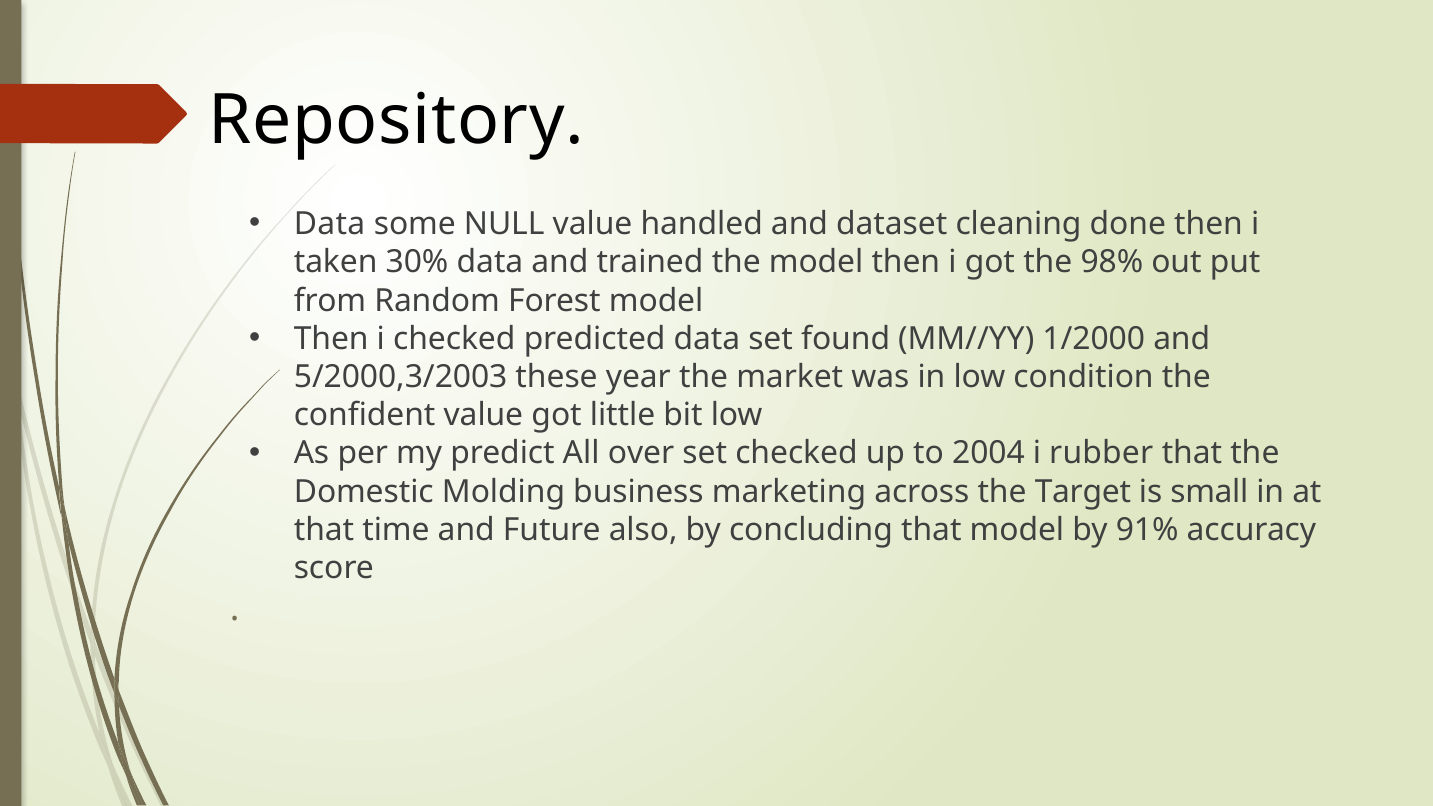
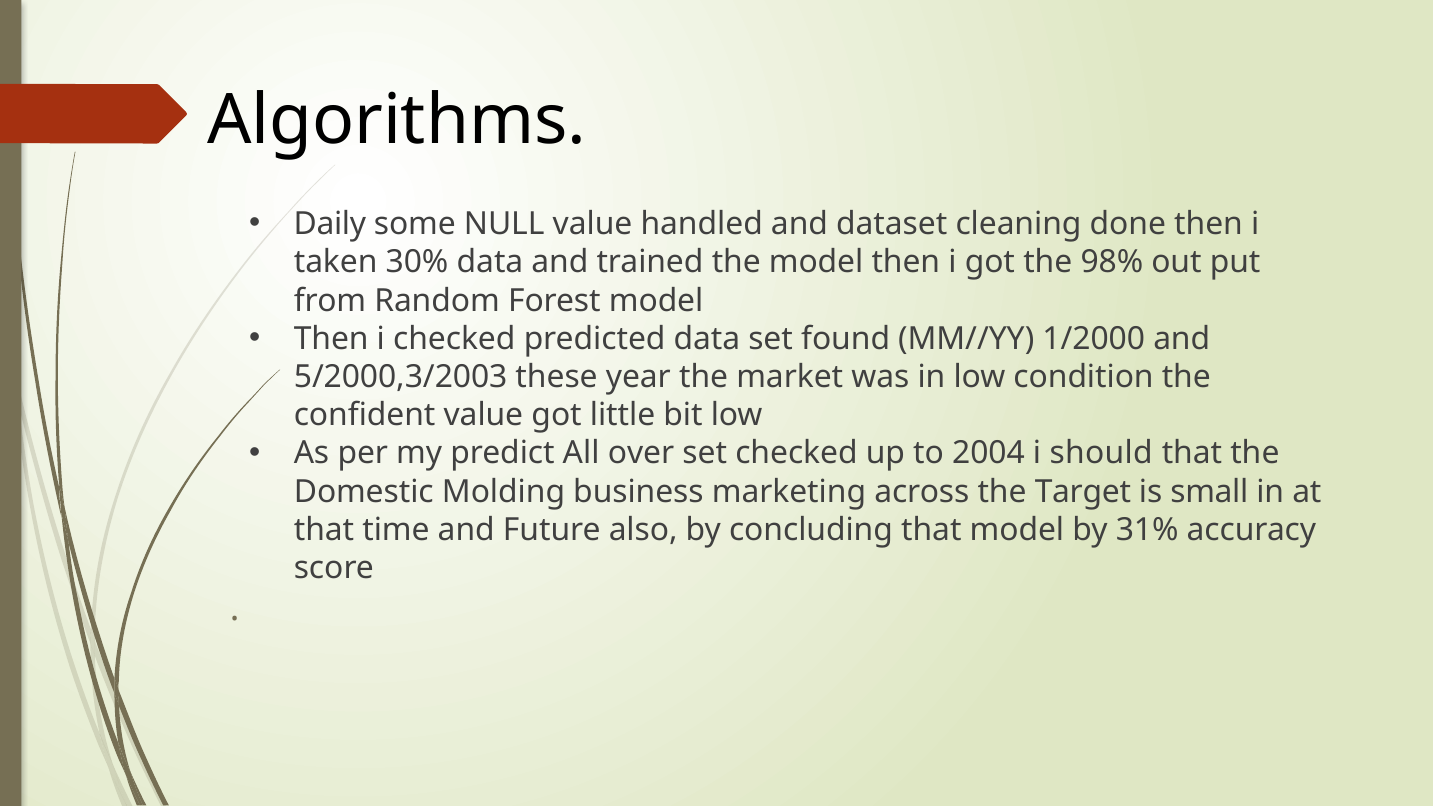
Repository: Repository -> Algorithms (397, 120)
Data: Data -> Daily (330, 224)
rubber: rubber -> should (1101, 453)
91%: 91% -> 31% (1147, 530)
